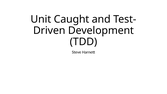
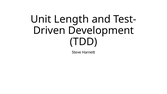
Caught: Caught -> Length (71, 19)
